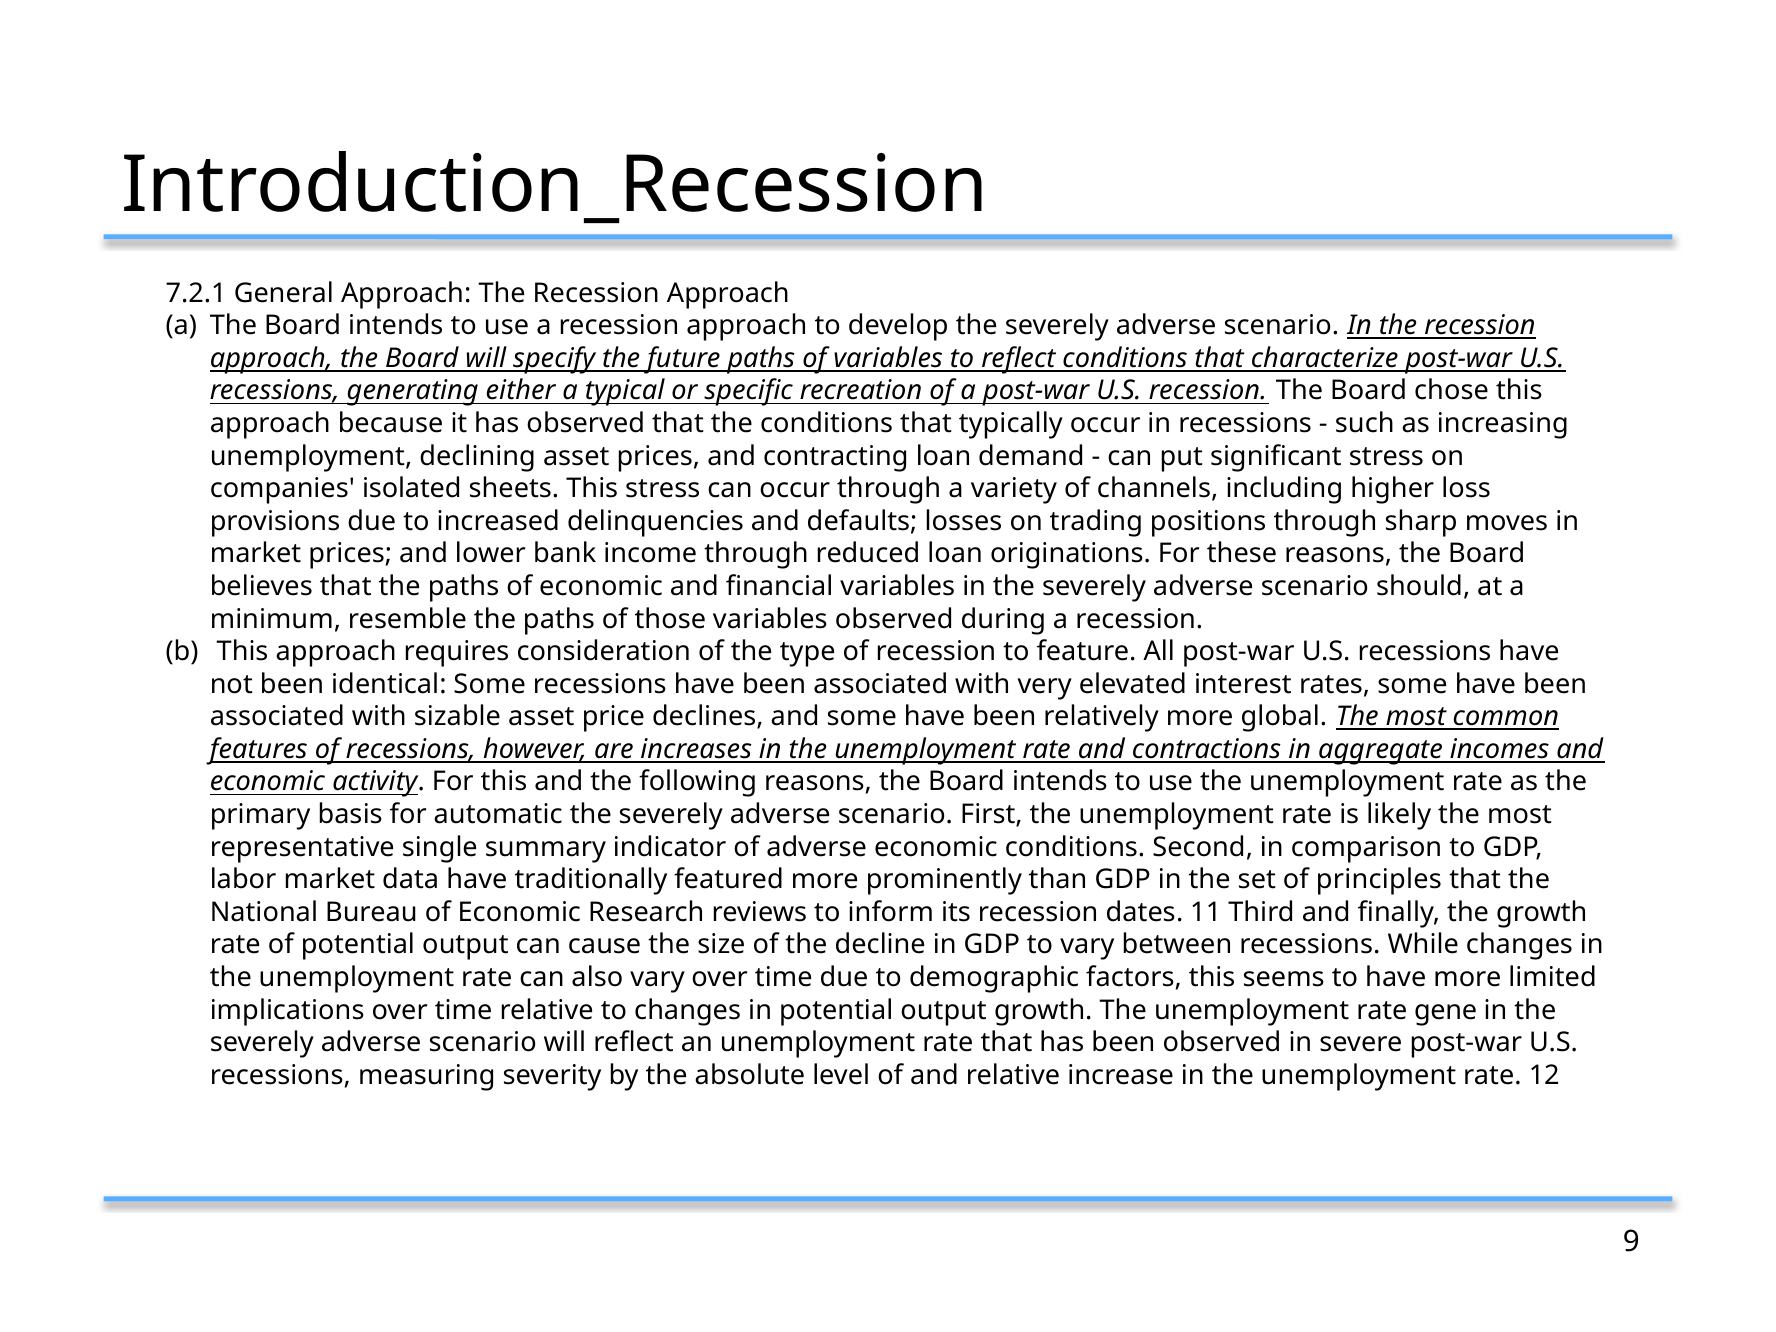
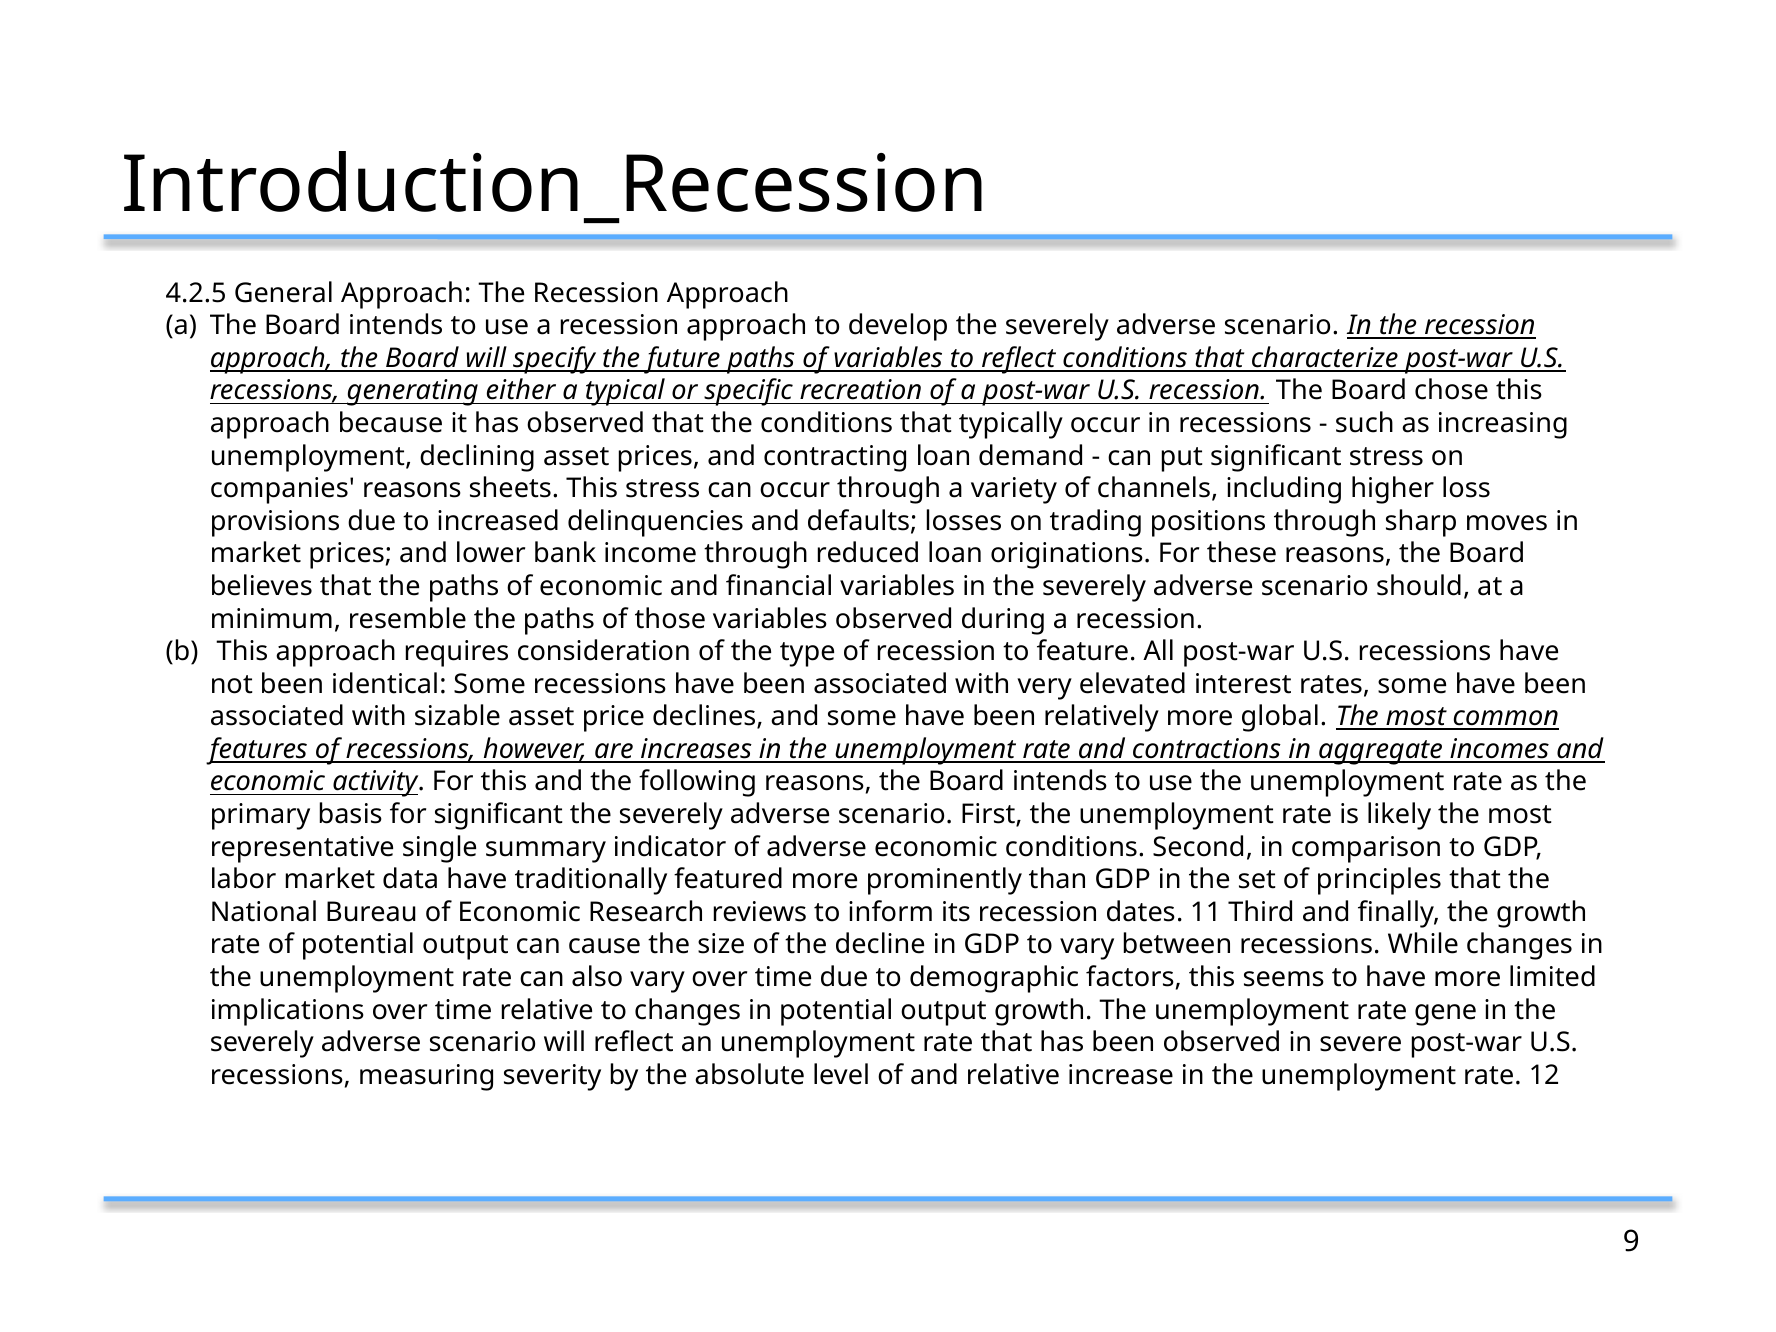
7.2.1: 7.2.1 -> 4.2.5 (196, 293)
companies isolated: isolated -> reasons (412, 489)
for automatic: automatic -> significant (498, 815)
